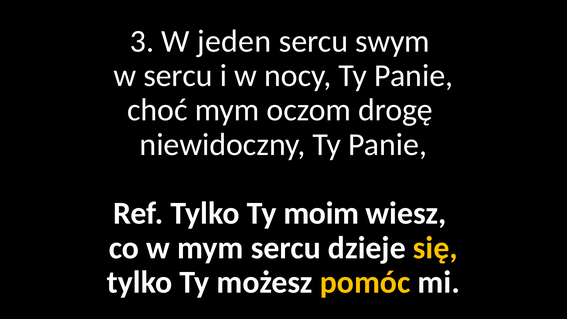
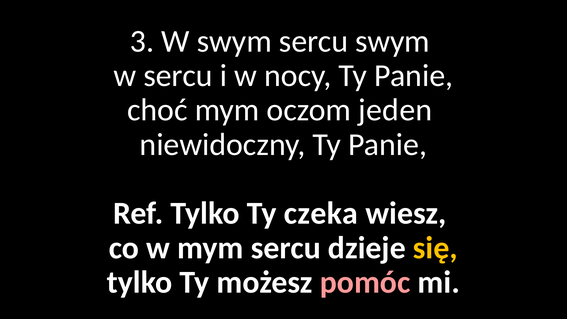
W jeden: jeden -> swym (234, 41)
drogę: drogę -> jeden (395, 110)
moim: moim -> czeka (321, 213)
pomóc colour: yellow -> pink (365, 282)
